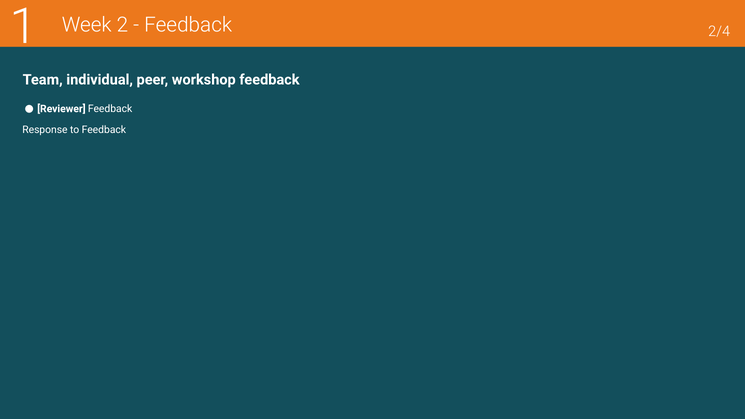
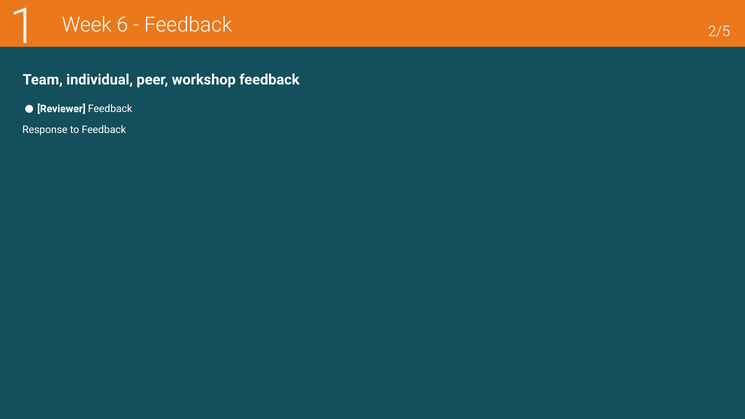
2: 2 -> 6 (122, 25)
2/4: 2/4 -> 2/5 (719, 32)
